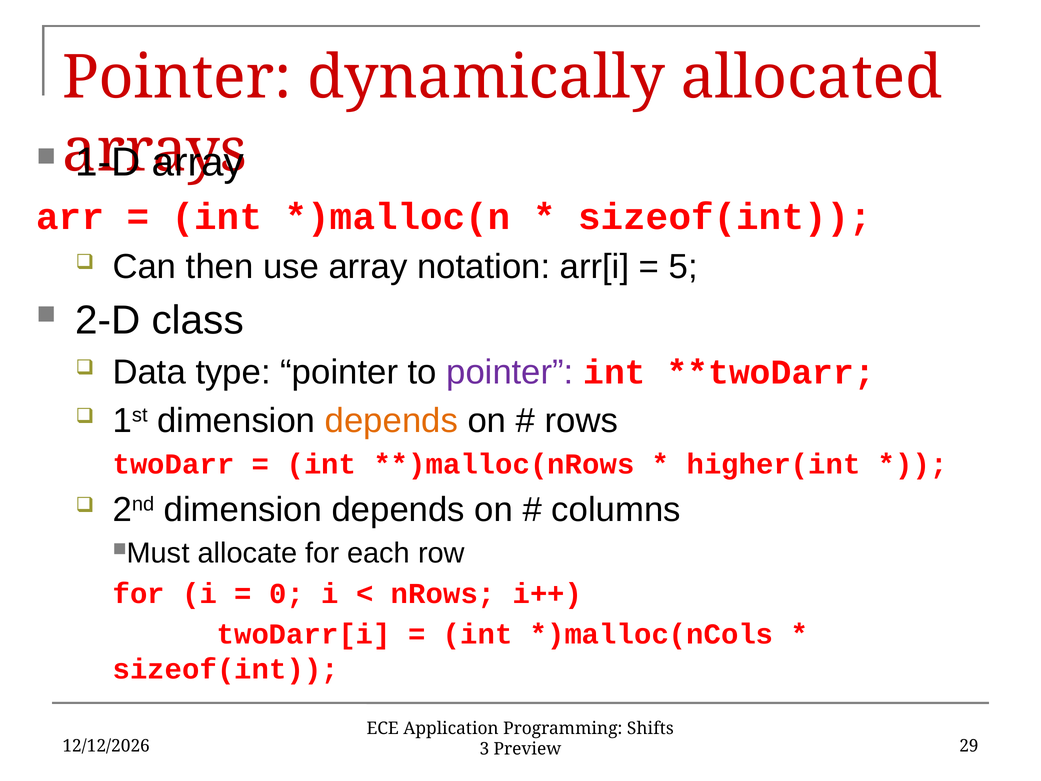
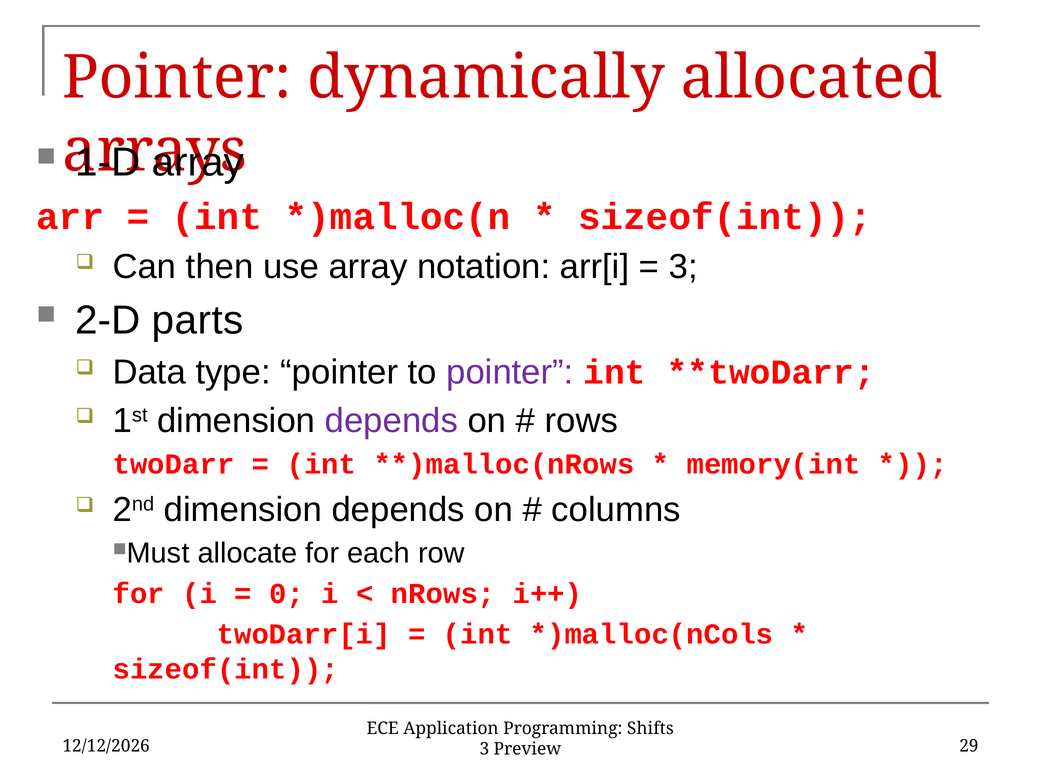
5: 5 -> 3 (683, 267)
class: class -> parts (198, 320)
depends colour: orange -> purple (391, 421)
higher(int: higher(int -> memory(int (774, 464)
